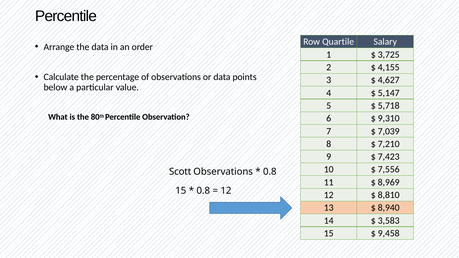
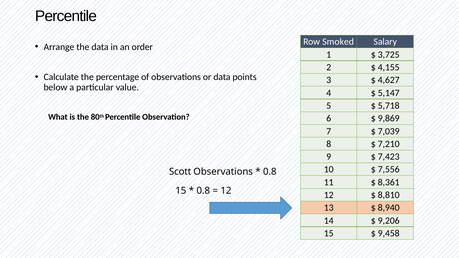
Quartile: Quartile -> Smoked (338, 42)
9,310: 9,310 -> 9,869 (389, 118)
8,969: 8,969 -> 8,361 (389, 182)
3,583: 3,583 -> 9,206 (389, 221)
